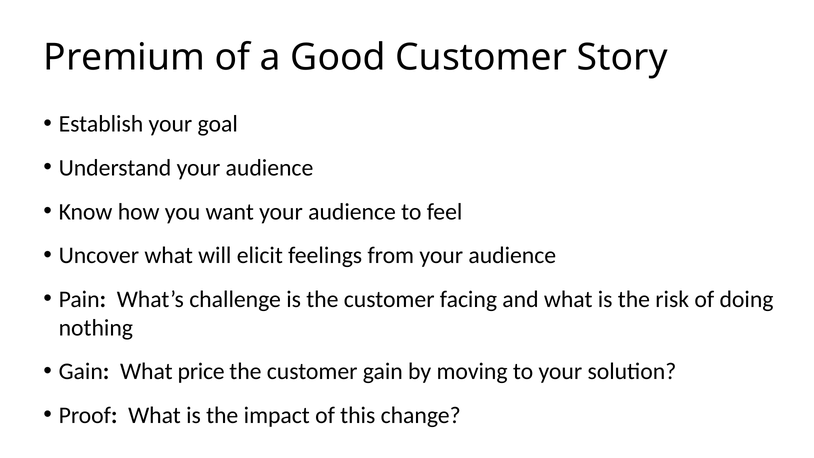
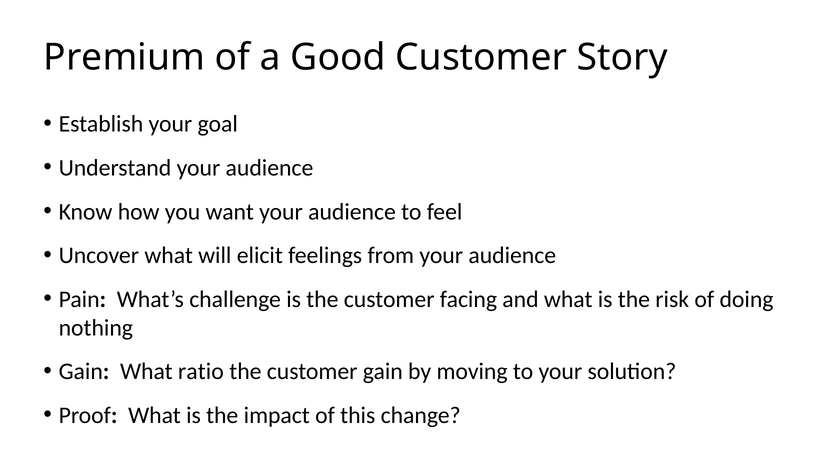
price: price -> ratio (201, 371)
